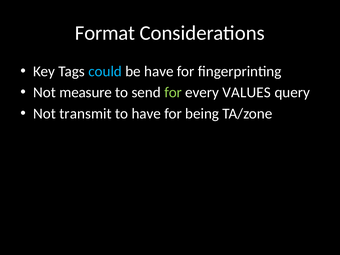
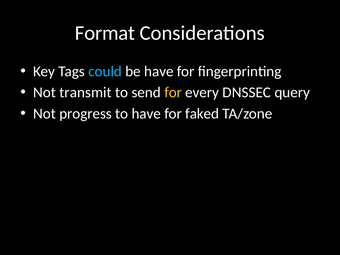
measure: measure -> transmit (86, 92)
for colour: light green -> yellow (173, 92)
VALUES: VALUES -> DNSSEC (247, 92)
transmit: transmit -> progress (86, 114)
being: being -> faked (202, 114)
